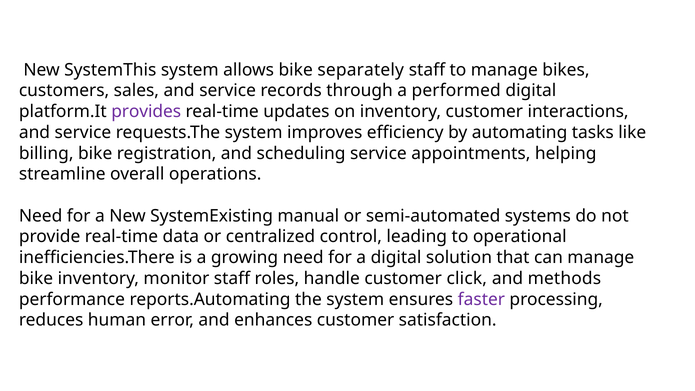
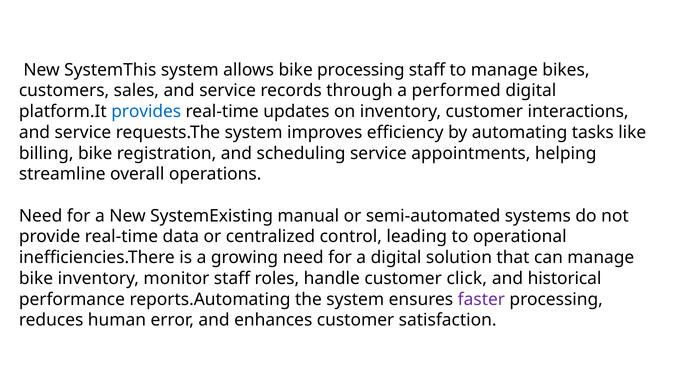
bike separately: separately -> processing (361, 70)
provides colour: purple -> blue (146, 112)
methods: methods -> historical (565, 278)
